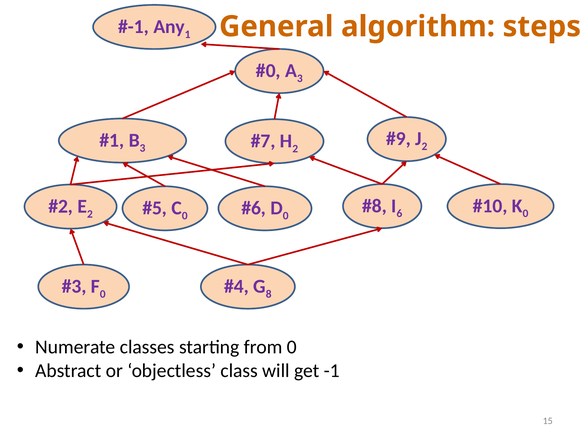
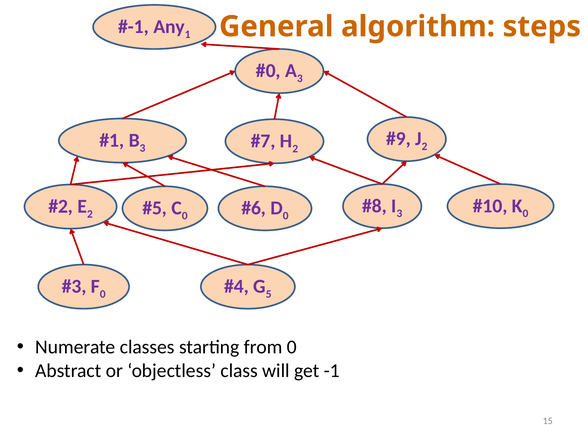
6: 6 -> 3 (399, 214)
8: 8 -> 5 (269, 294)
